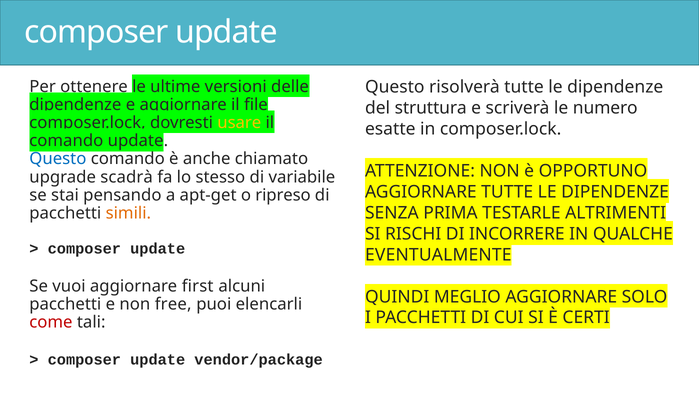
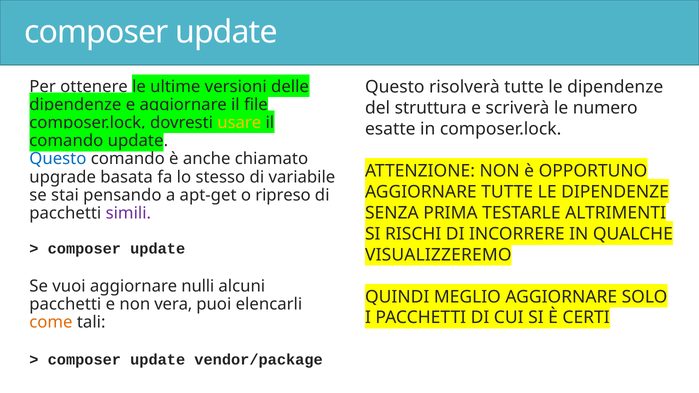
scadrà: scadrà -> basata (127, 177)
simili colour: orange -> purple (128, 213)
EVENTUALMENTE: EVENTUALMENTE -> VISUALIZZEREMO (438, 255)
first: first -> nulli (198, 286)
free: free -> vera (173, 304)
come colour: red -> orange (51, 322)
